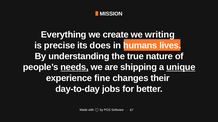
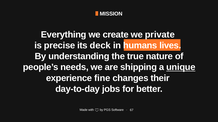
writing: writing -> private (160, 35)
does: does -> deck (100, 46)
needs underline: present -> none (74, 67)
